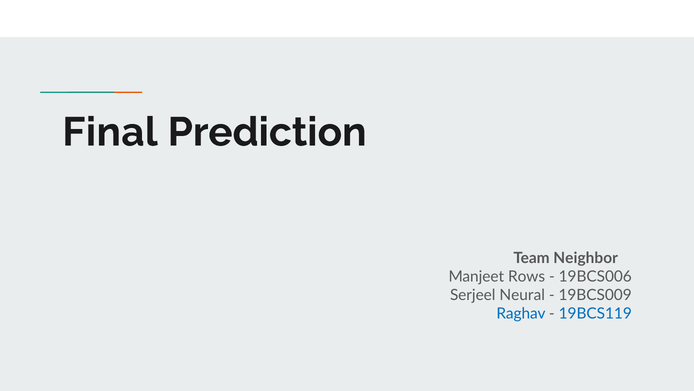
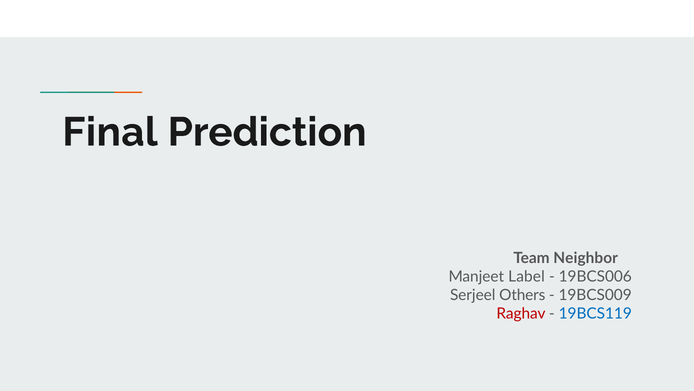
Rows: Rows -> Label (526, 276)
Neural: Neural -> Others (522, 295)
Raghav colour: blue -> red (521, 313)
